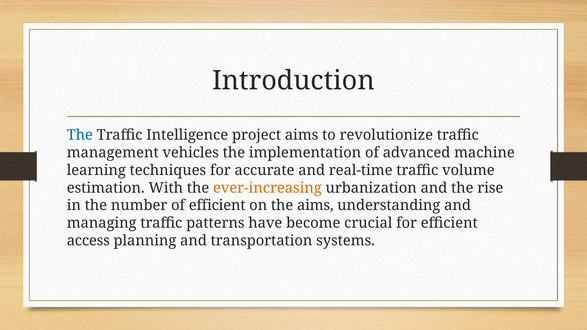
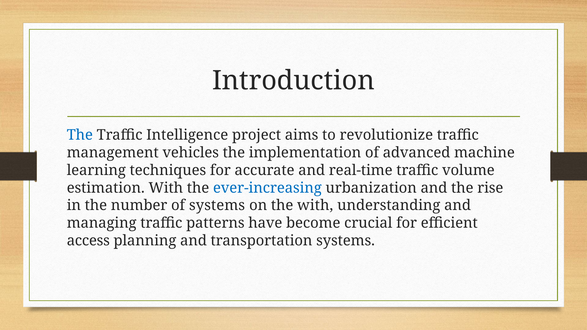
ever-increasing colour: orange -> blue (267, 188)
of efficient: efficient -> systems (217, 206)
the aims: aims -> with (315, 206)
